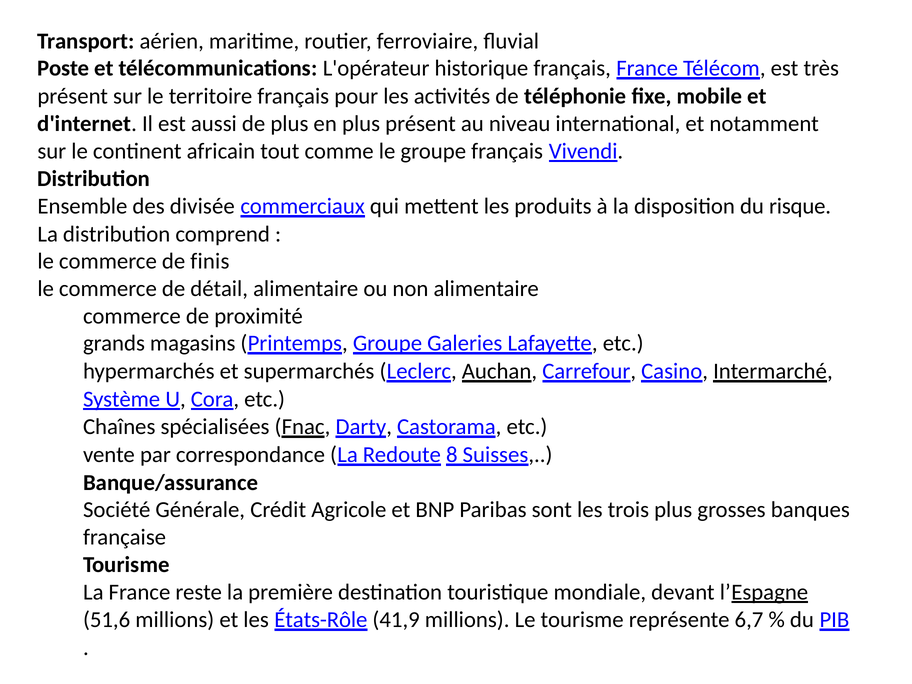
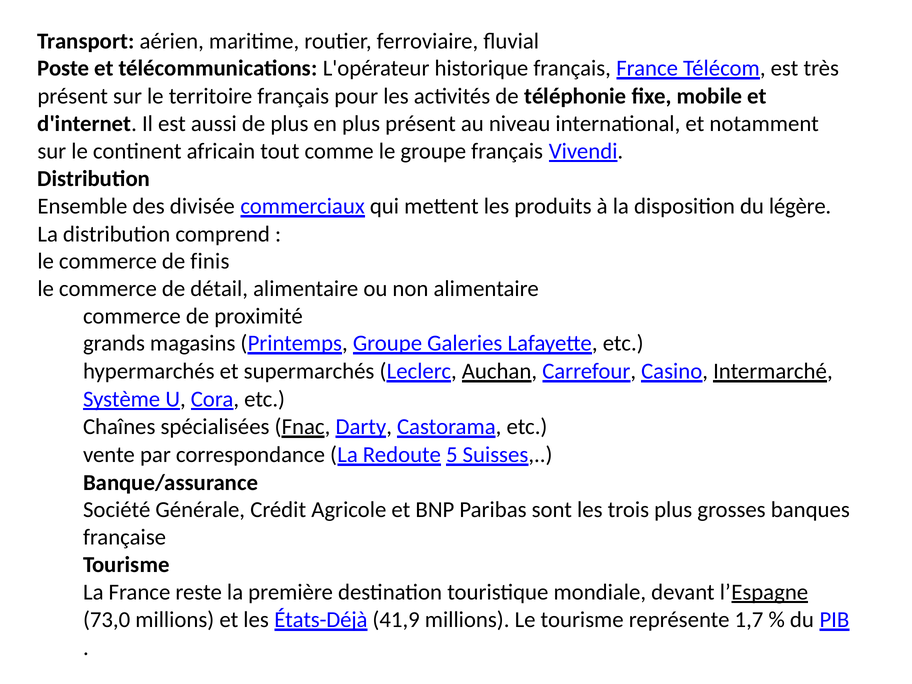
risque: risque -> légère (800, 206)
8: 8 -> 5 (452, 455)
51,6: 51,6 -> 73,0 (107, 620)
États-Rôle: États-Rôle -> États-Déjà (321, 620)
6,7: 6,7 -> 1,7 (749, 620)
